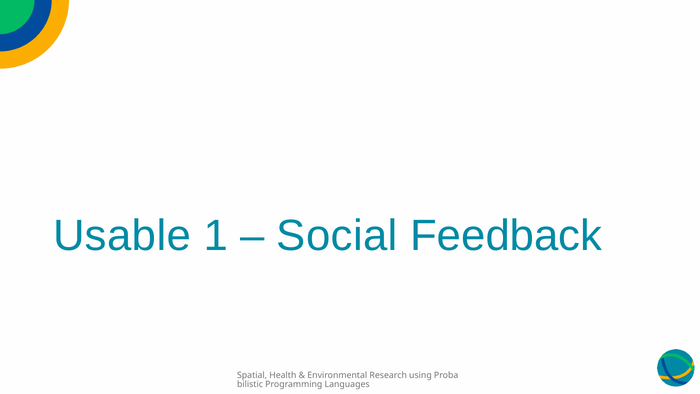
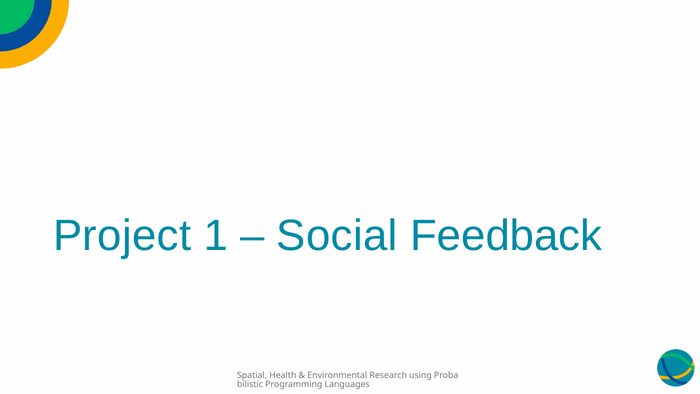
Usable: Usable -> Project (122, 235)
